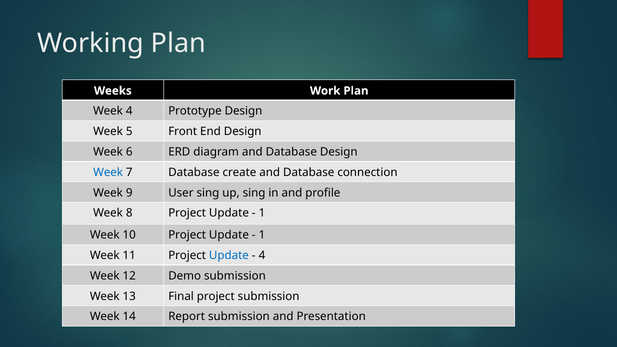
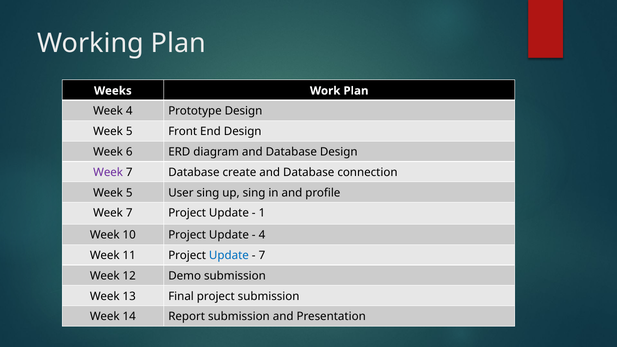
Week colour: blue -> purple (108, 172)
9: 9 -> 5 (129, 193)
8: 8 -> 7 (129, 213)
1: 1 -> 4 (262, 235)
4: 4 -> 7 (262, 256)
